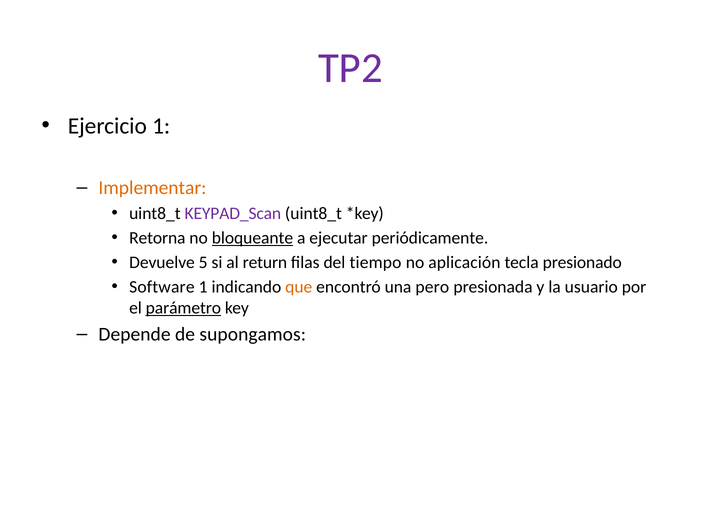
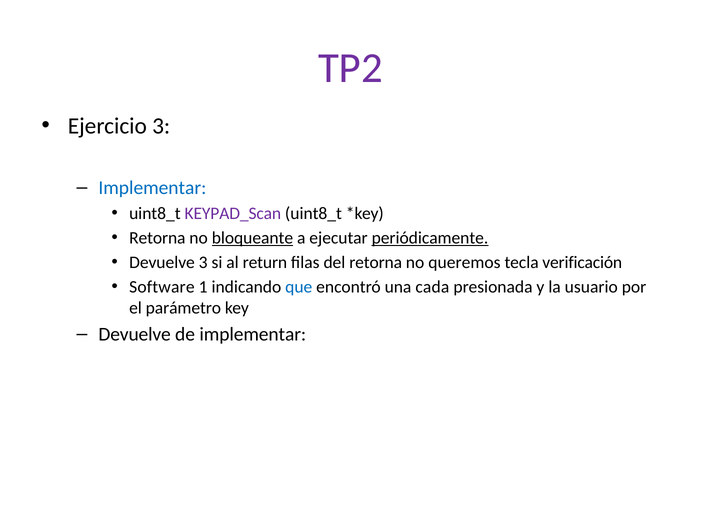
Ejercicio 1: 1 -> 3 (161, 126)
Implementar colour: orange -> blue (152, 188)
periódicamente underline: none -> present (430, 238)
Devuelve 5: 5 -> 3 (203, 262)
del tiempo: tiempo -> retorna (376, 262)
aplicación: aplicación -> queremos (464, 262)
presionado: presionado -> verificación (582, 262)
que colour: orange -> blue (299, 287)
pero: pero -> cada (432, 287)
parámetro underline: present -> none (183, 308)
Depende: Depende -> Devuelve (135, 334)
de supongamos: supongamos -> implementar (253, 334)
